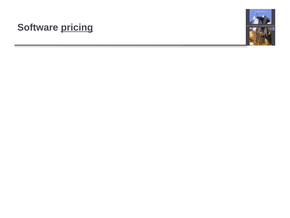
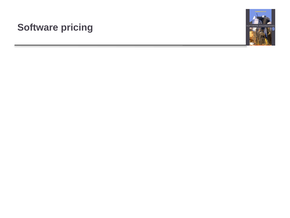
pricing underline: present -> none (77, 28)
